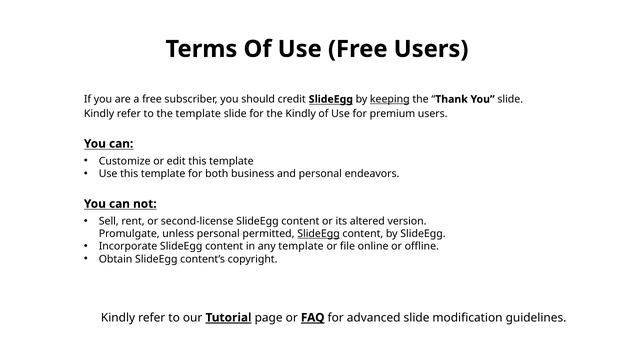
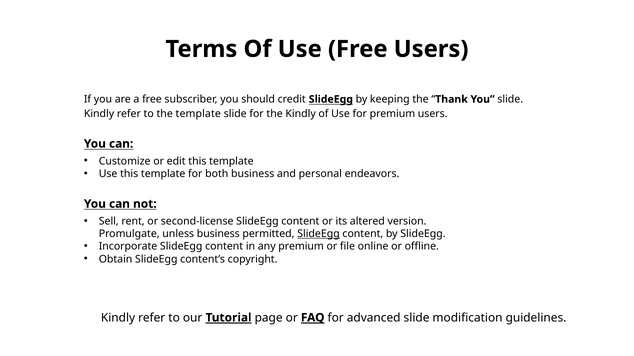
keeping underline: present -> none (390, 99)
unless personal: personal -> business (218, 234)
any template: template -> premium (301, 247)
